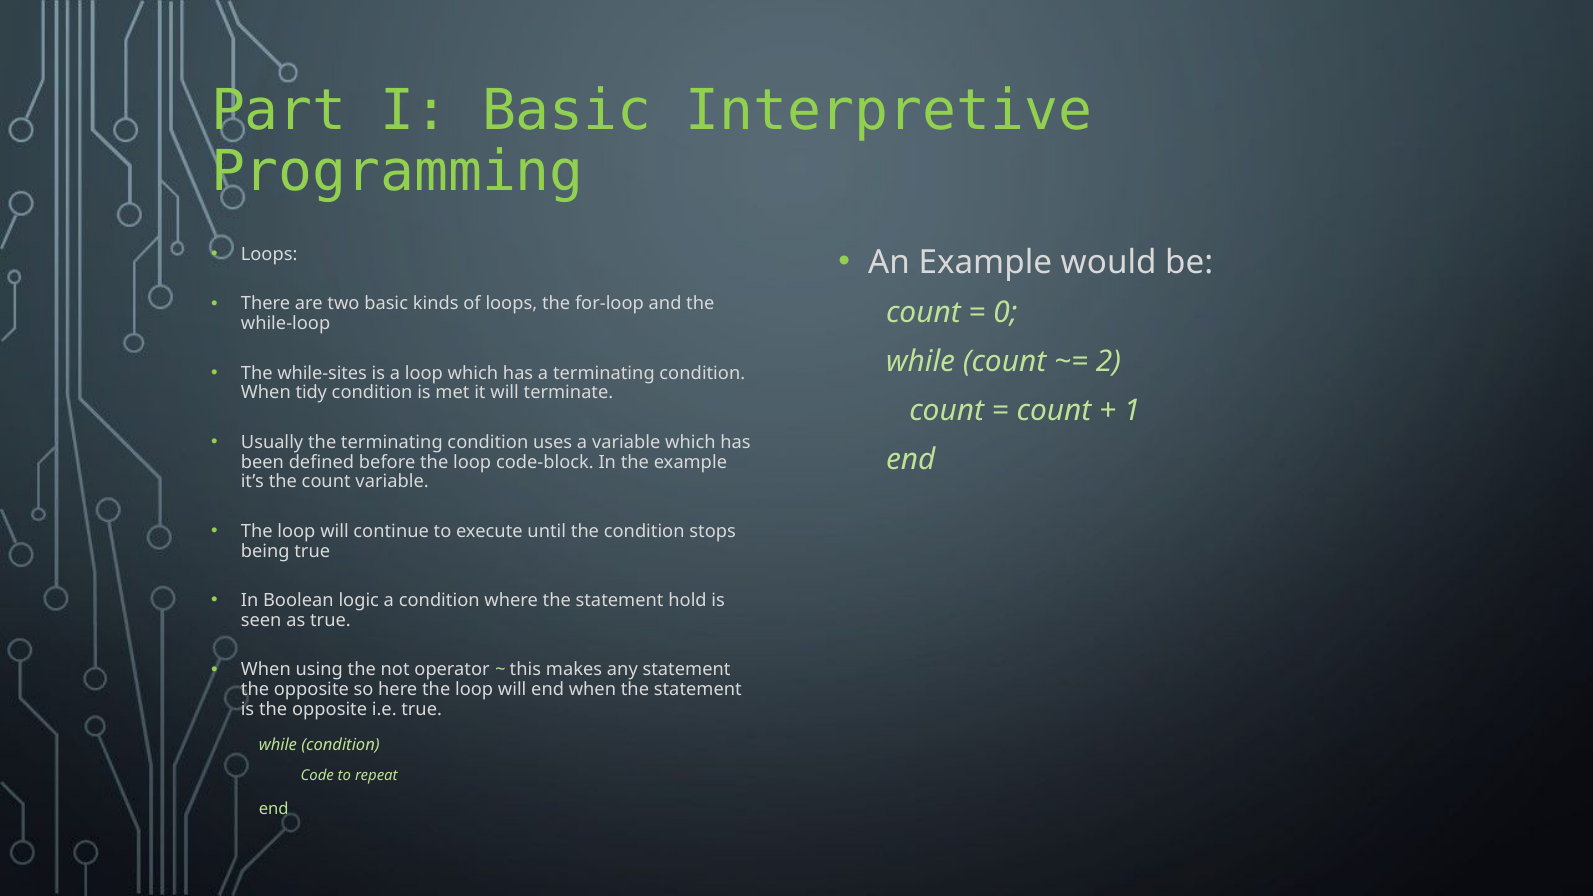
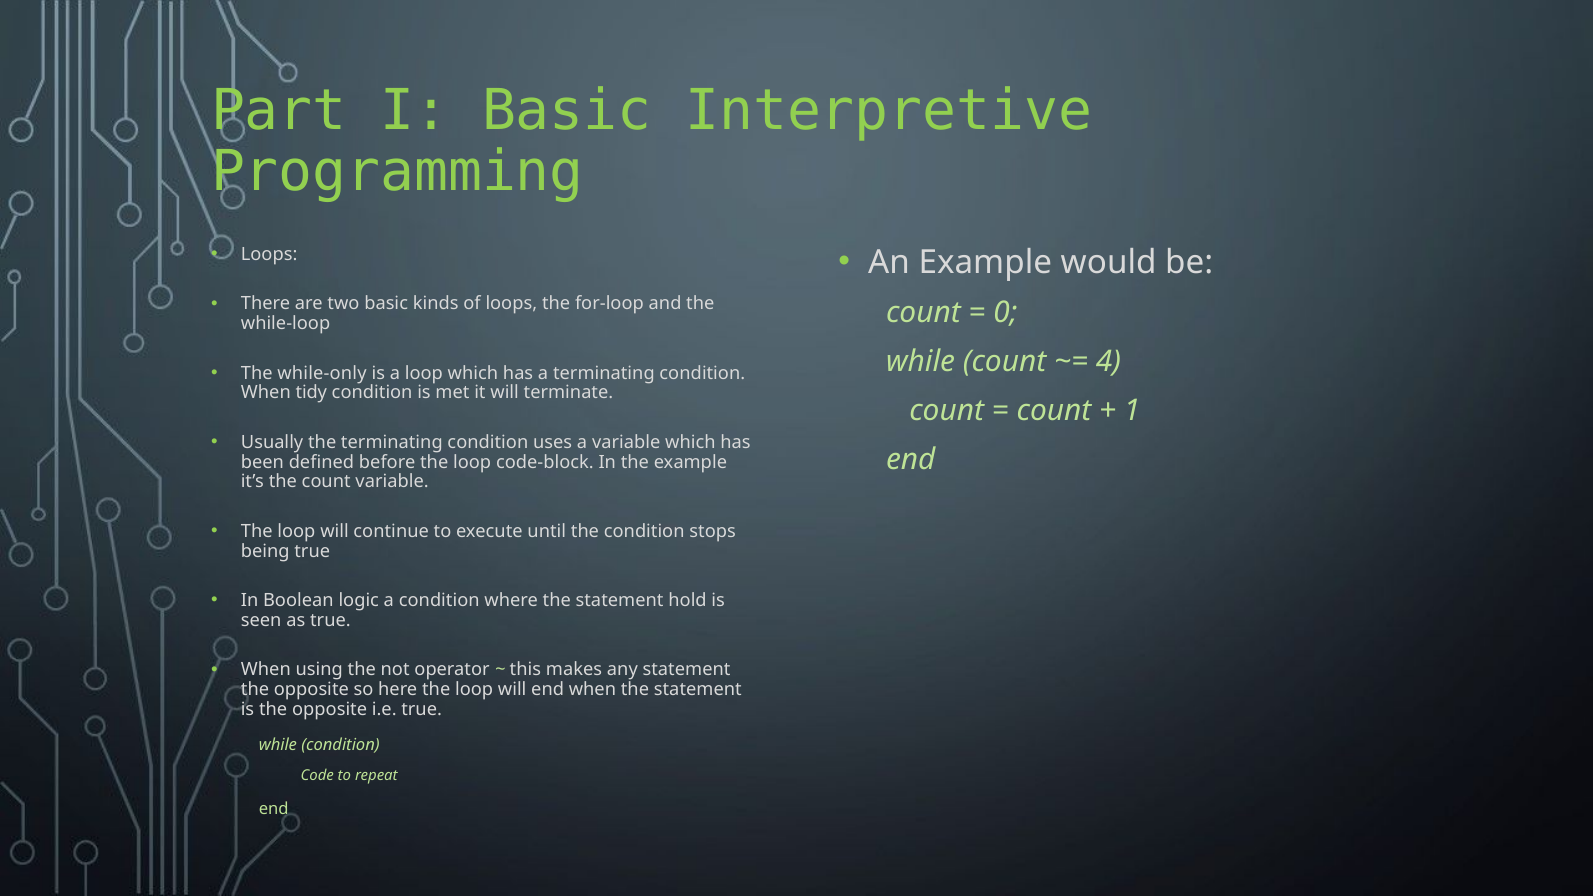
2: 2 -> 4 (1109, 362)
while-sites: while-sites -> while-only (322, 373)
